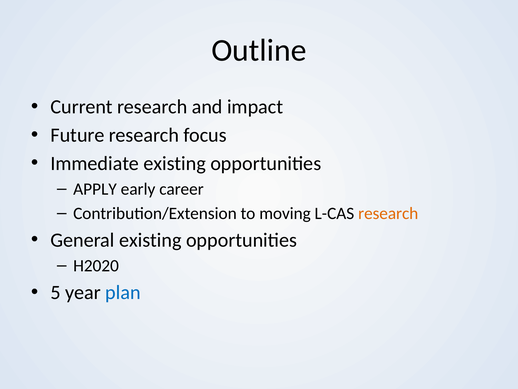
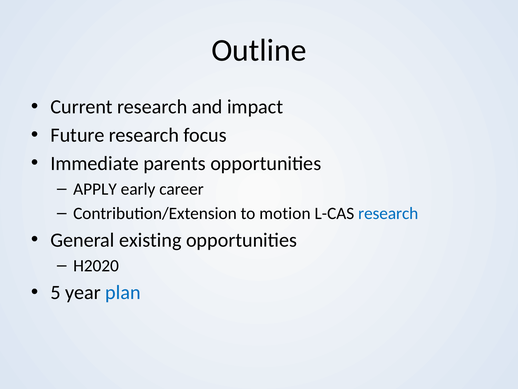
Immediate existing: existing -> parents (175, 163)
moving: moving -> motion (285, 213)
research colour: orange -> blue (388, 213)
